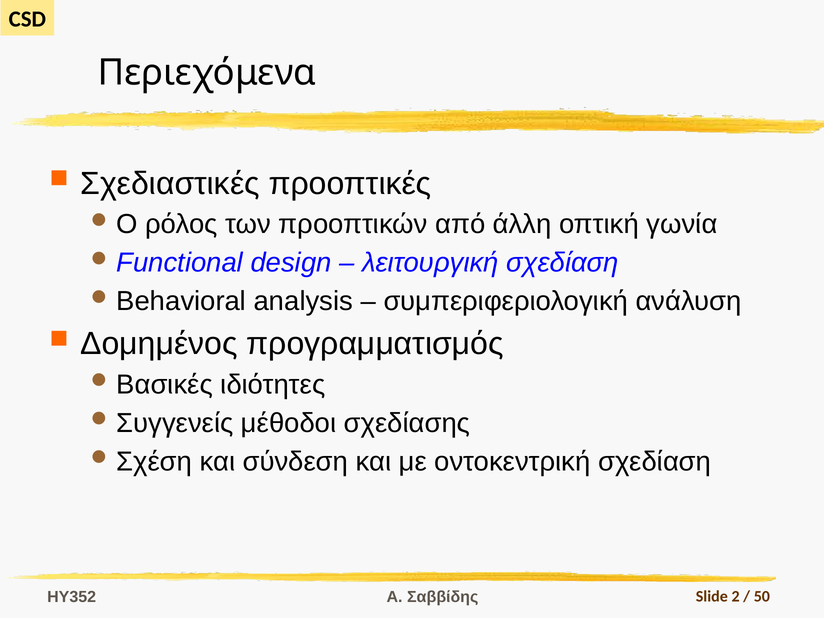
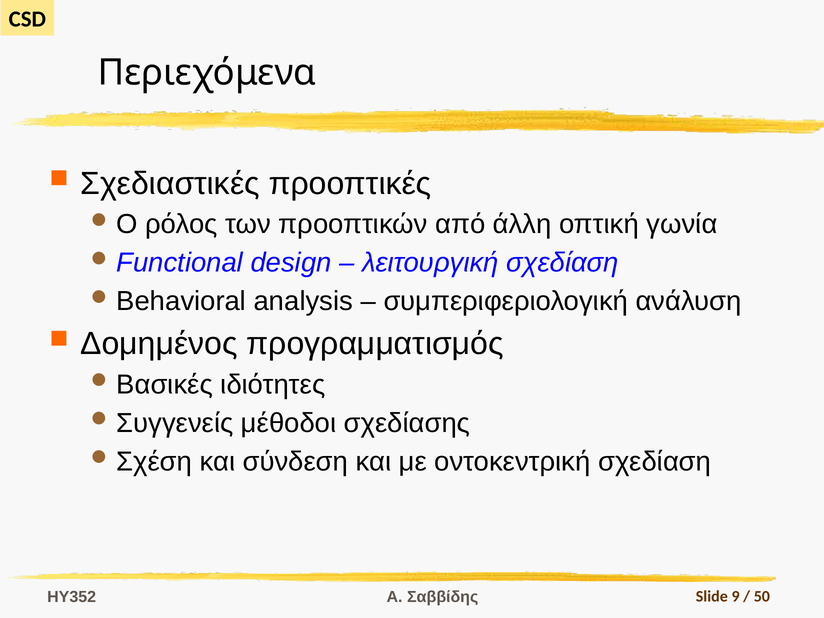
2: 2 -> 9 (736, 596)
